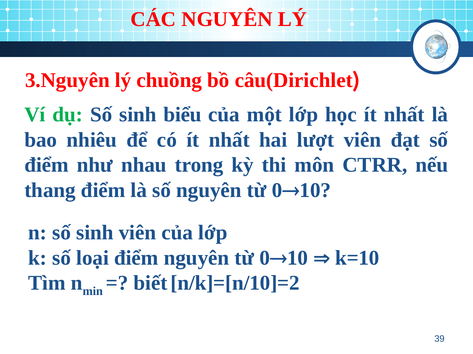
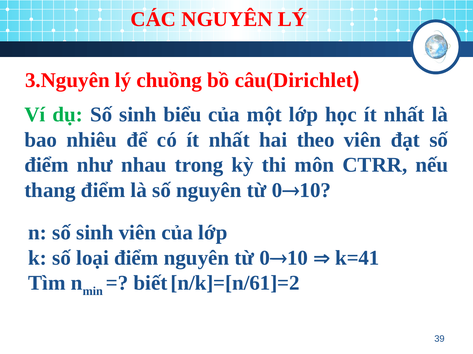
lượt: lượt -> theo (316, 140)
k=10: k=10 -> k=41 (357, 258)
n/k]=[n/10]=2: n/k]=[n/10]=2 -> n/k]=[n/61]=2 (235, 284)
